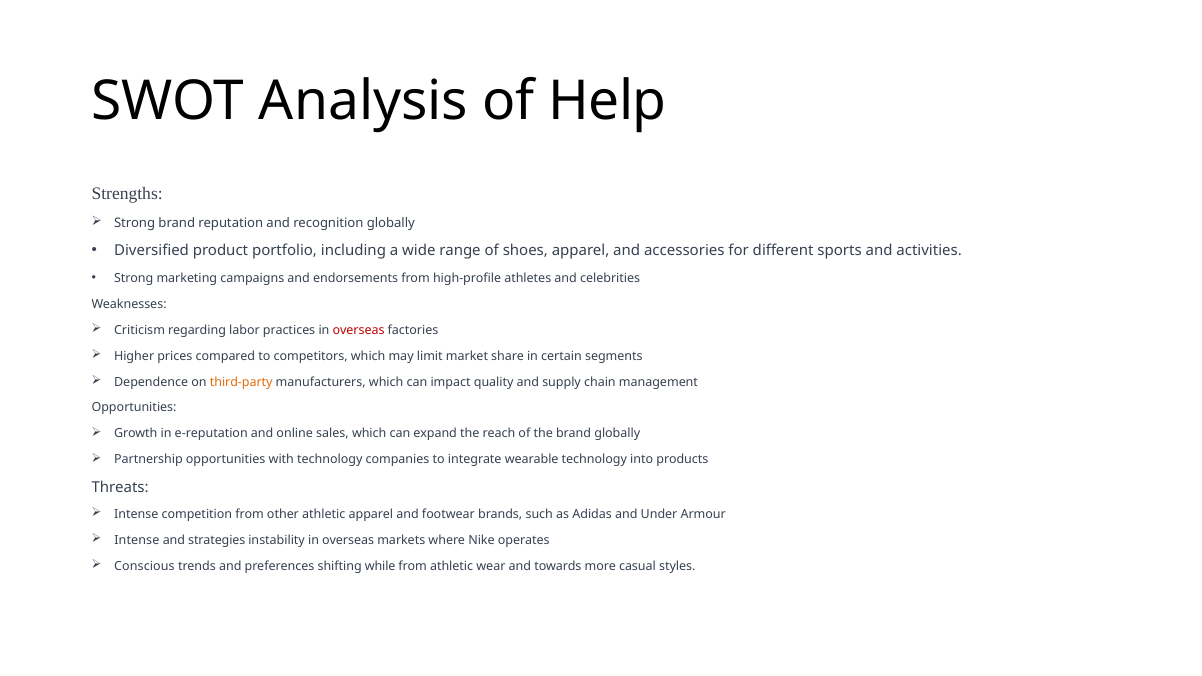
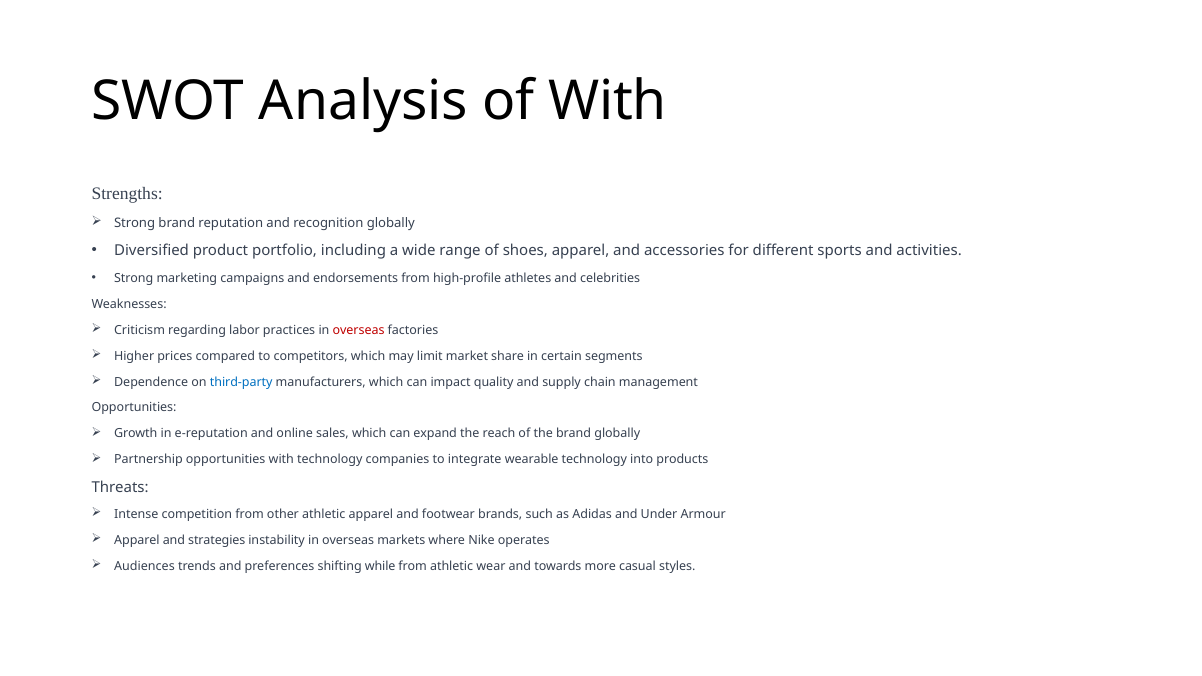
of Help: Help -> With (608, 101)
third-party colour: orange -> blue (241, 382)
Intense: Intense -> Apparel (137, 541)
Conscious: Conscious -> Audiences (144, 567)
